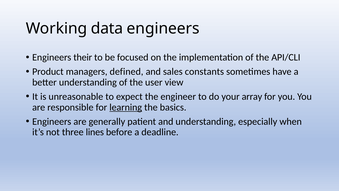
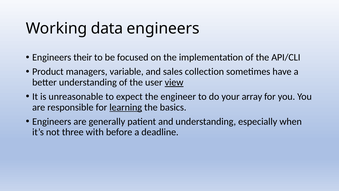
defined: defined -> variable (127, 72)
constants: constants -> collection (204, 72)
view underline: none -> present (174, 82)
lines: lines -> with (95, 132)
